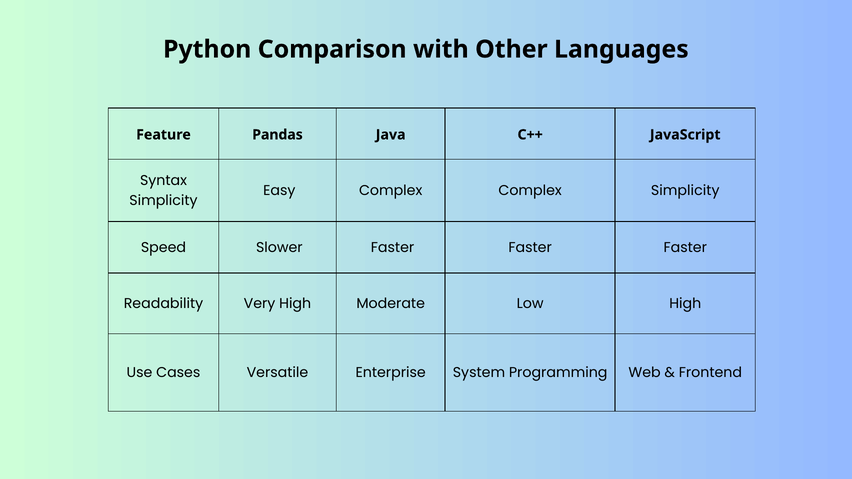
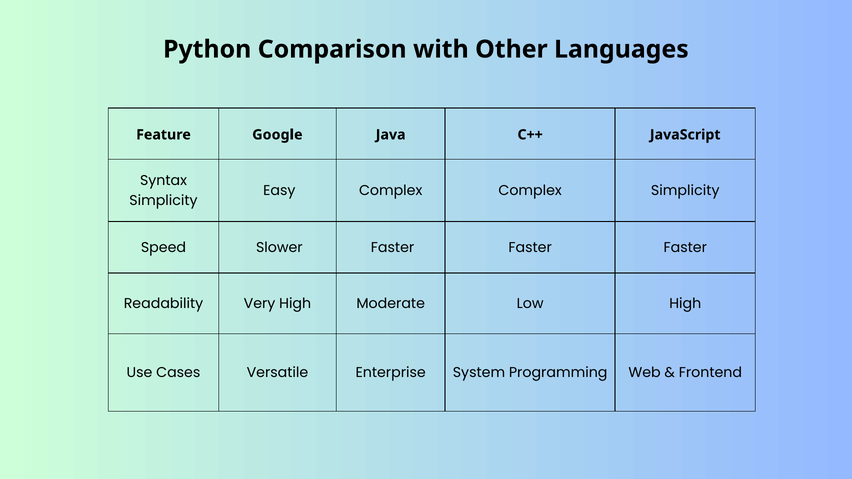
Pandas: Pandas -> Google (277, 135)
